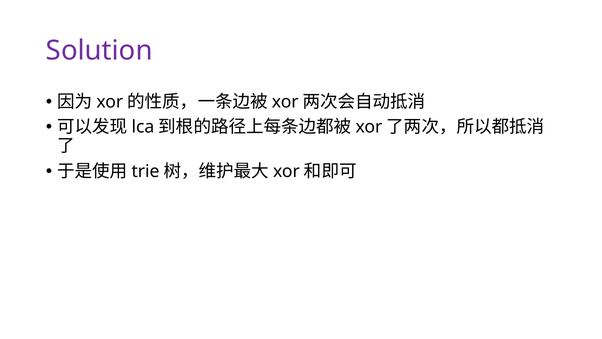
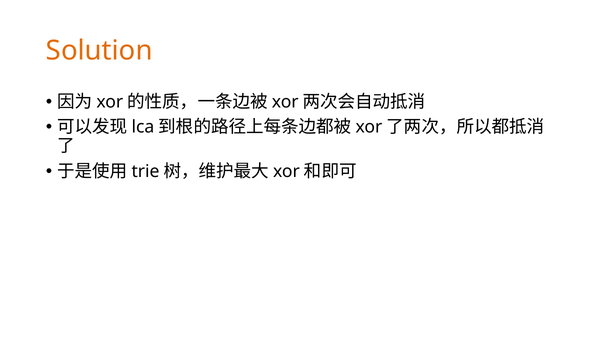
Solution colour: purple -> orange (99, 51)
